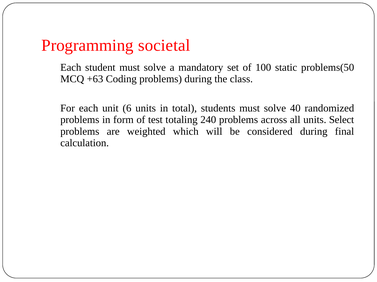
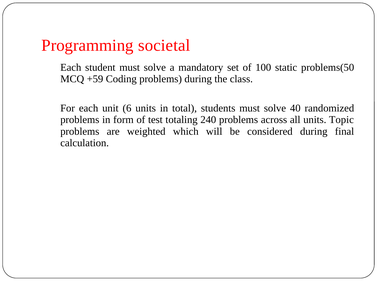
+63: +63 -> +59 (95, 79)
Select: Select -> Topic (341, 120)
